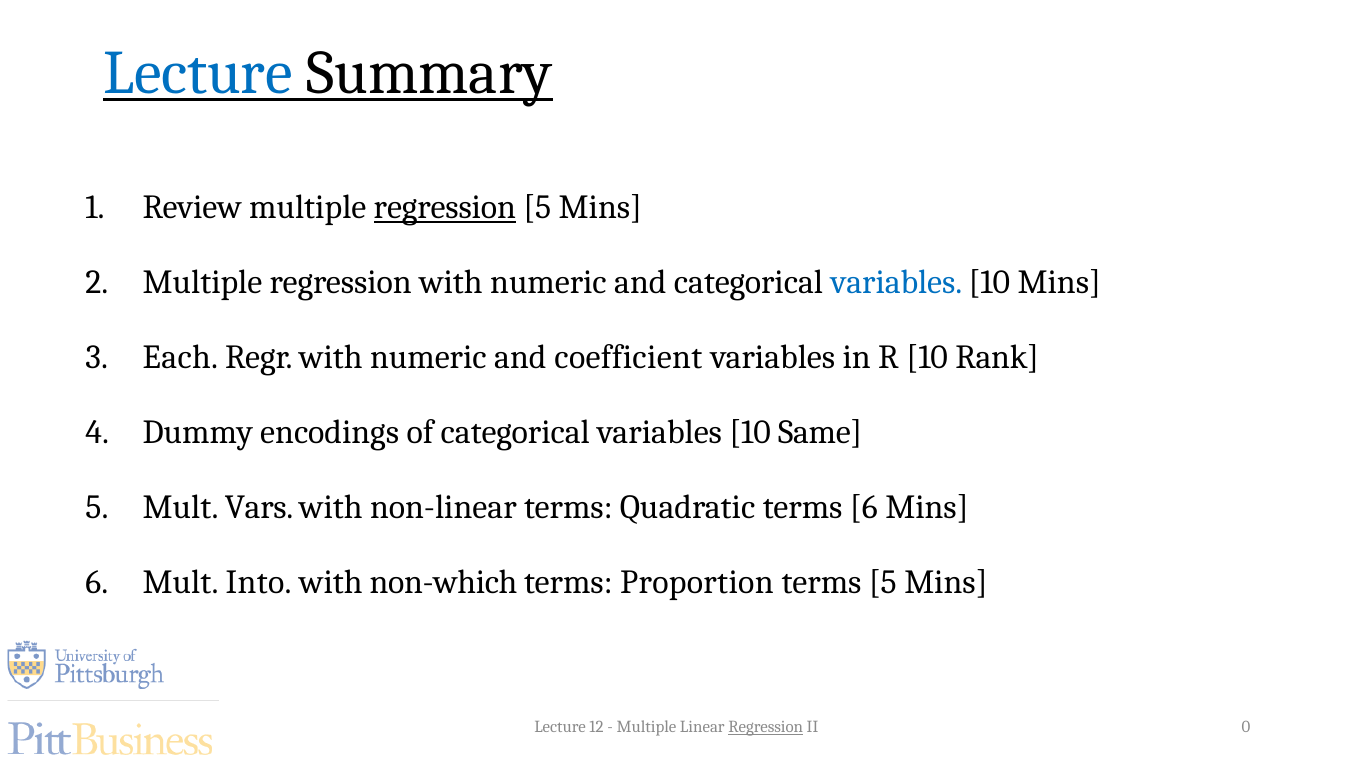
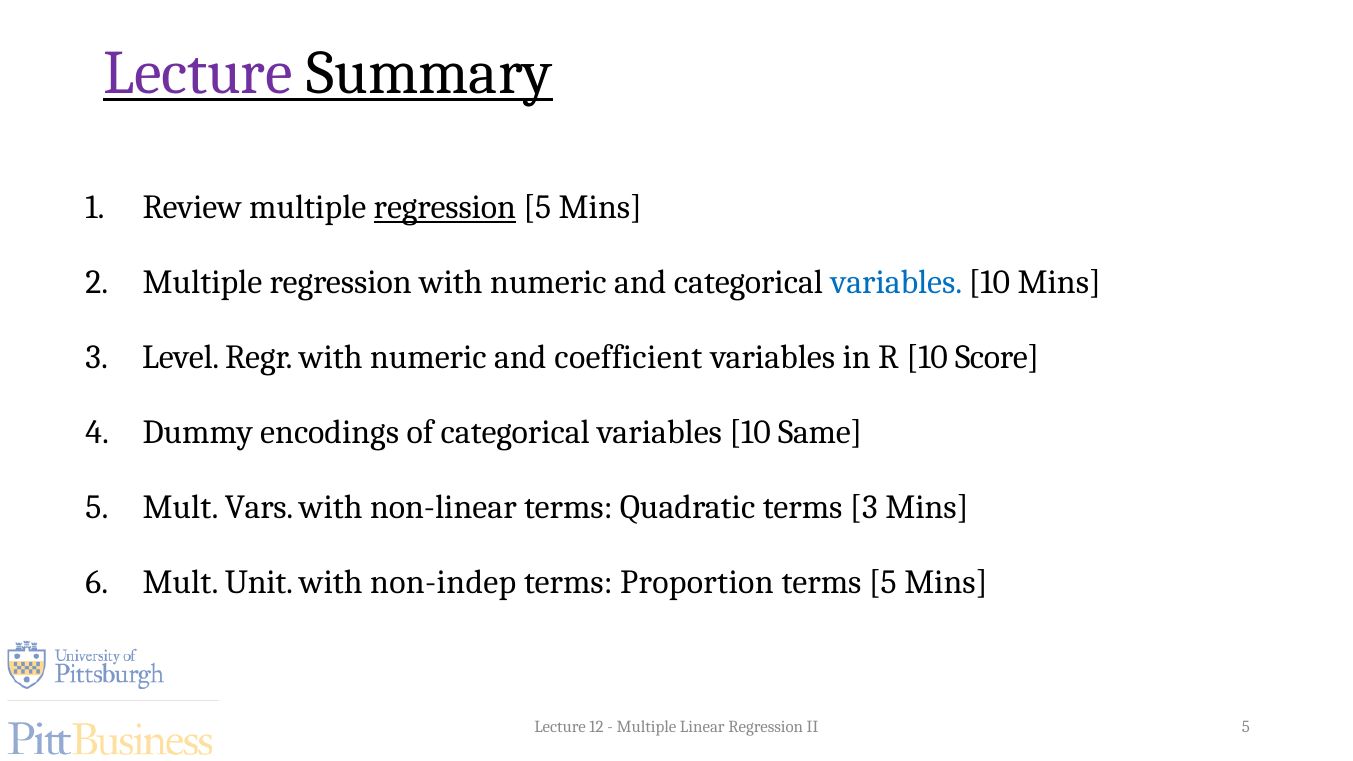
Lecture colour: blue -> purple (198, 73)
Each: Each -> Level (181, 357)
Rank: Rank -> Score (997, 357)
terms 6: 6 -> 3 (864, 507)
Into: Into -> Unit (259, 582)
non-which: non-which -> non-indep (443, 582)
Regression underline: present -> none (766, 727)
II 0: 0 -> 5 (1246, 727)
